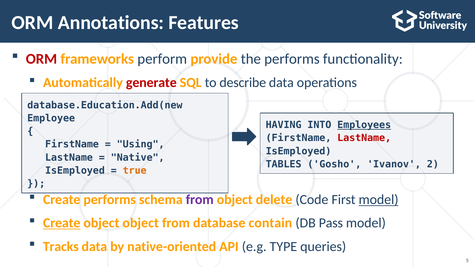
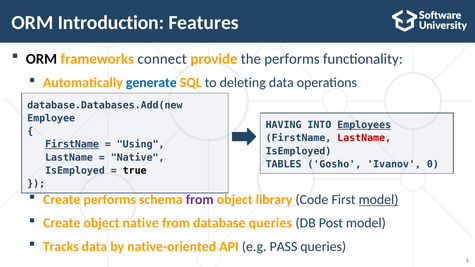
Annotations: Annotations -> Introduction (111, 23)
ORM colour: red -> black (41, 59)
perform: perform -> connect (162, 59)
generate colour: red -> blue (151, 83)
describe: describe -> deleting (243, 83)
database.Education.Add(new: database.Education.Add(new -> database.Databases.Add(new (105, 105)
FirstName underline: none -> present (72, 144)
2: 2 -> 0 (433, 164)
true colour: orange -> black (135, 171)
delete: delete -> library (274, 200)
Create underline: present -> none (62, 223)
object object: object -> native (141, 223)
database contain: contain -> queries (270, 223)
Pass: Pass -> Post (331, 223)
TYPE: TYPE -> PASS (283, 247)
